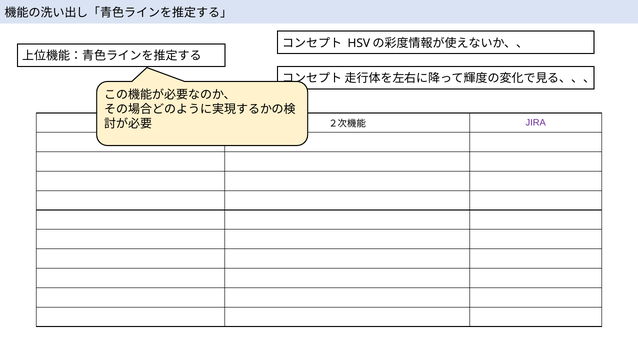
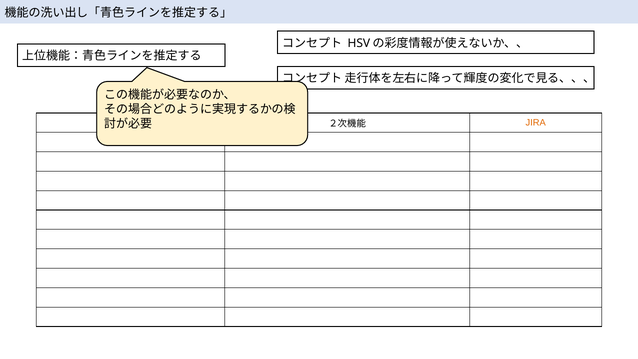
JIRA colour: purple -> orange (536, 123)
